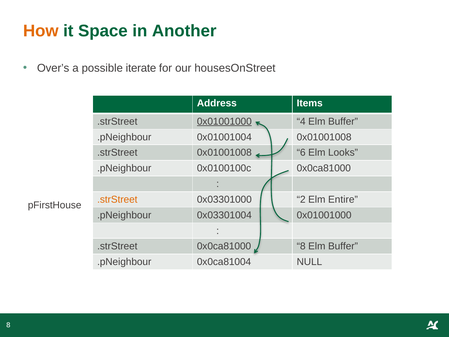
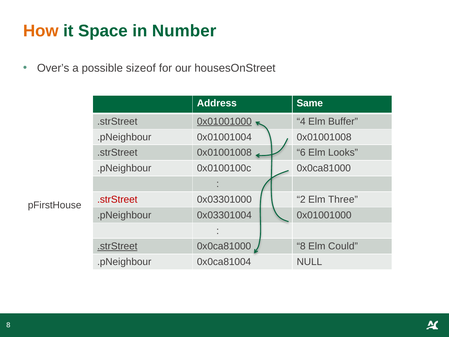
Another: Another -> Number (184, 31)
iterate: iterate -> sizeof (141, 68)
Items: Items -> Same (310, 103)
.strStreet colour: orange -> red (117, 199)
Entire: Entire -> Three (343, 199)
.strStreet underline: none -> present (117, 246)
8 Elm Buffer: Buffer -> Could (343, 246)
